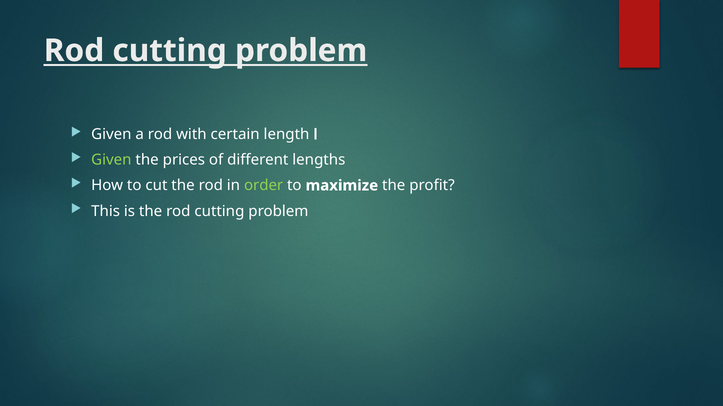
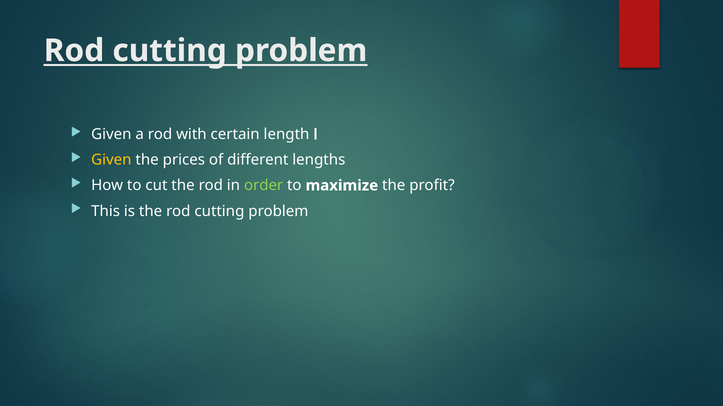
Given colour: light green -> yellow (111, 160)
